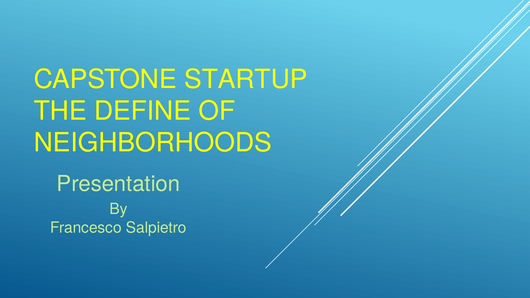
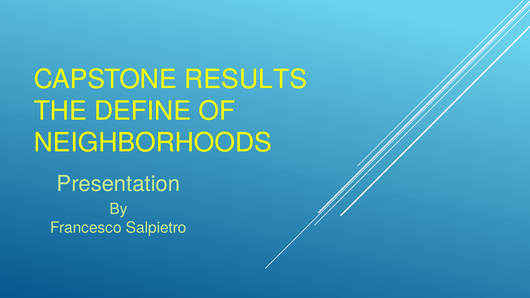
STARTUP: STARTUP -> RESULTS (246, 79)
